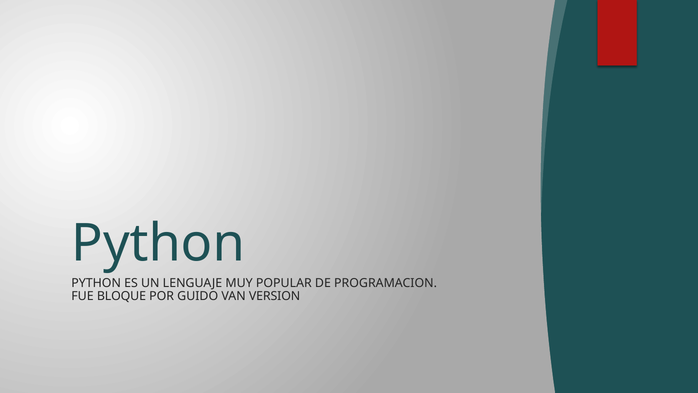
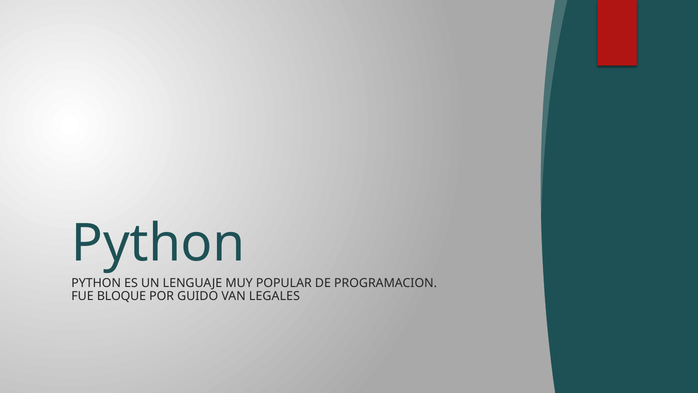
VERSION: VERSION -> LEGALES (274, 296)
